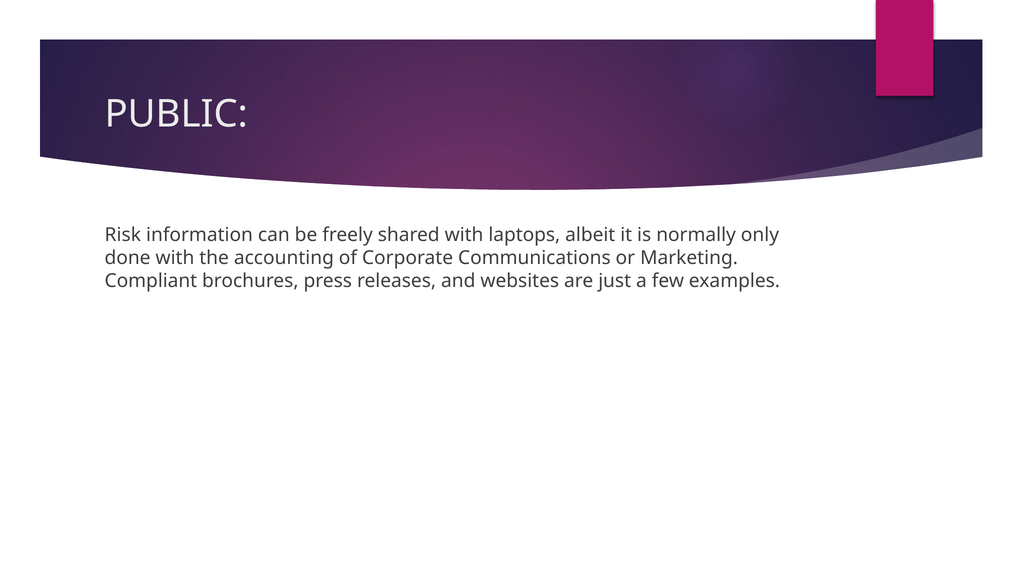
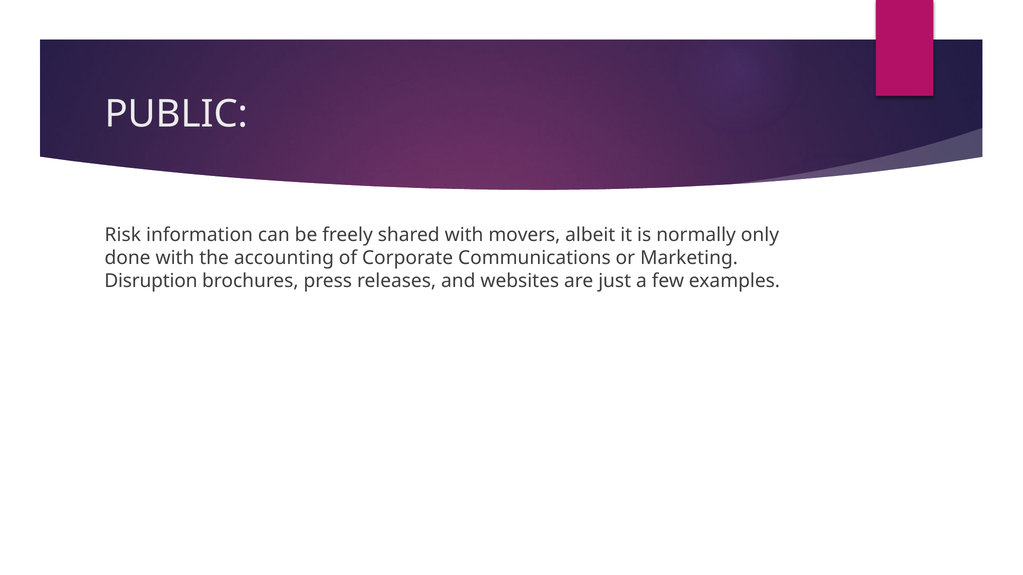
laptops: laptops -> movers (524, 235)
Compliant: Compliant -> Disruption (151, 281)
